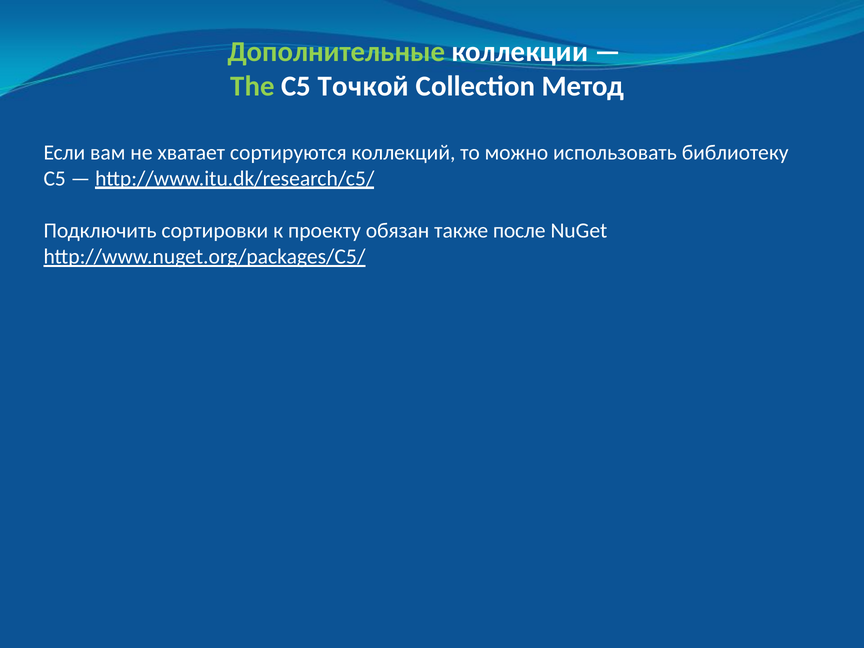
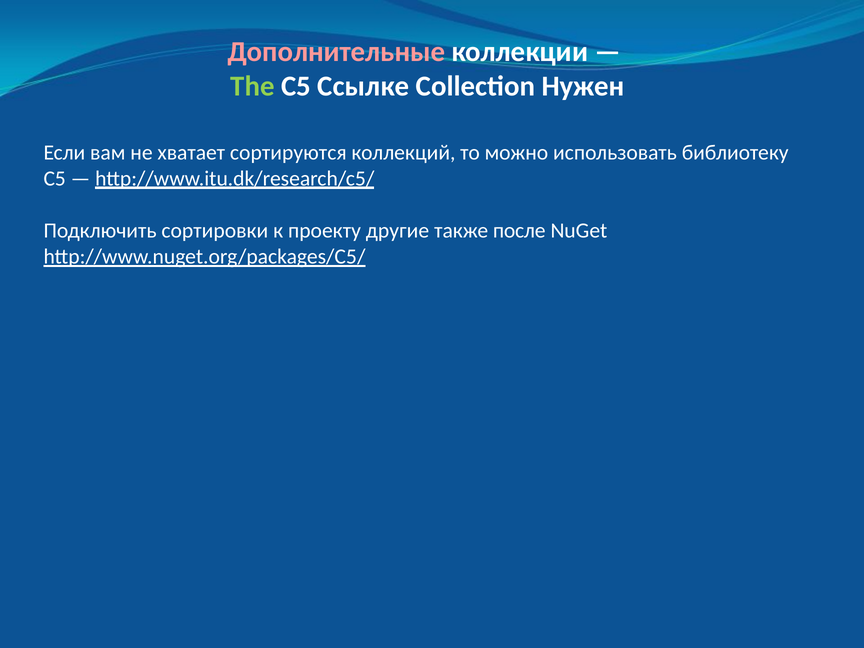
Дополнительные colour: light green -> pink (336, 52)
Точкой: Точкой -> Ссылке (363, 86)
Метод: Метод -> Нужен (583, 86)
обязан: обязан -> другие (398, 231)
